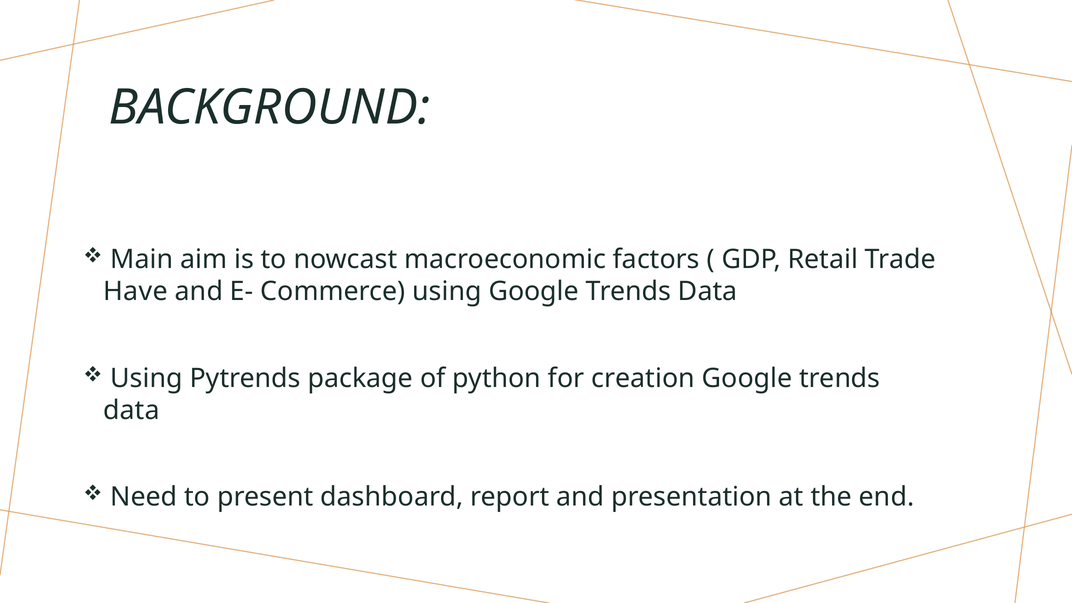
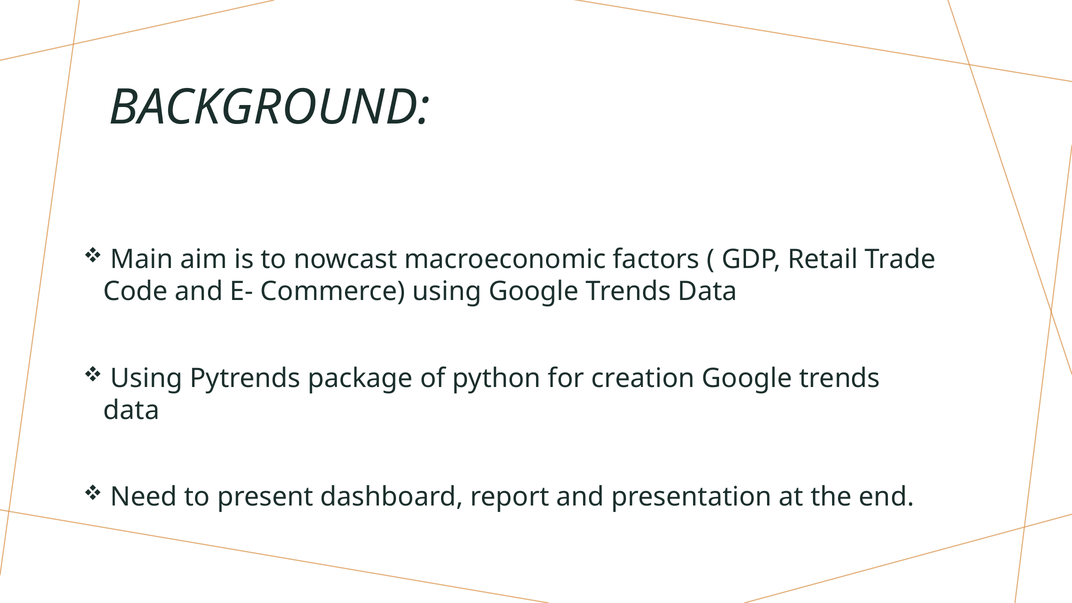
Have: Have -> Code (136, 292)
